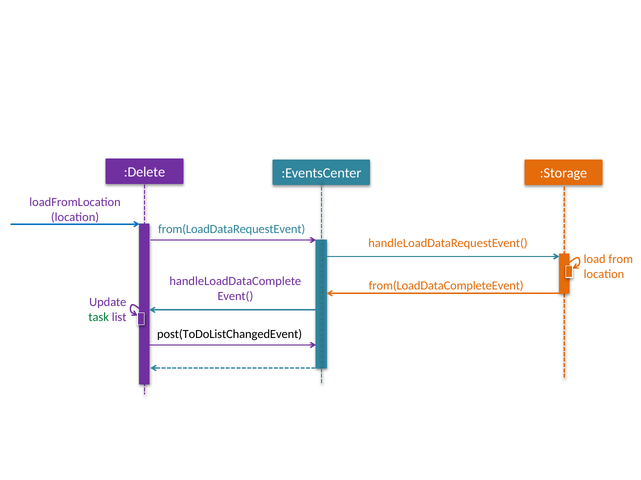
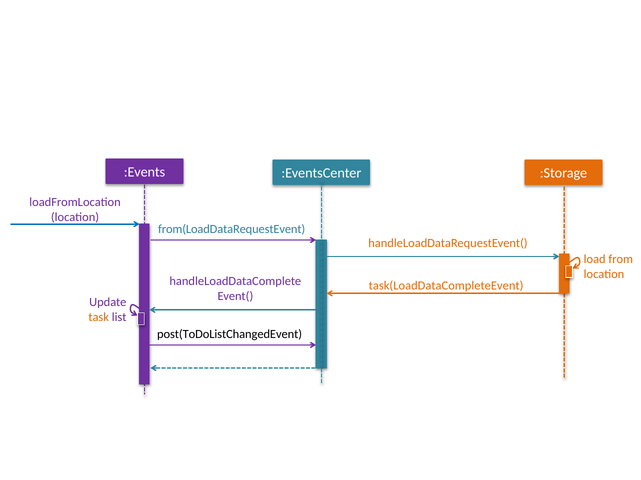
:Delete: :Delete -> :Events (144, 172)
from(LoadDataCompleteEvent: from(LoadDataCompleteEvent -> task(LoadDataCompleteEvent (446, 286)
task colour: green -> orange (99, 318)
